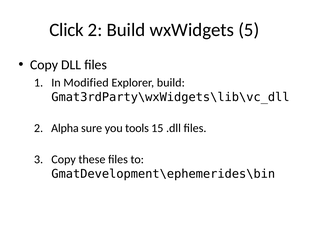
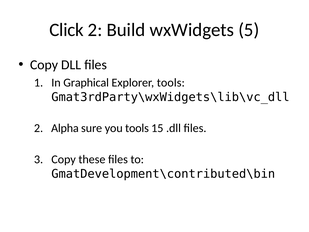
Modified: Modified -> Graphical (86, 83)
Explorer build: build -> tools (171, 83)
GmatDevelopment\ephemerides\bin: GmatDevelopment\ephemerides\bin -> GmatDevelopment\contributed\bin (163, 174)
